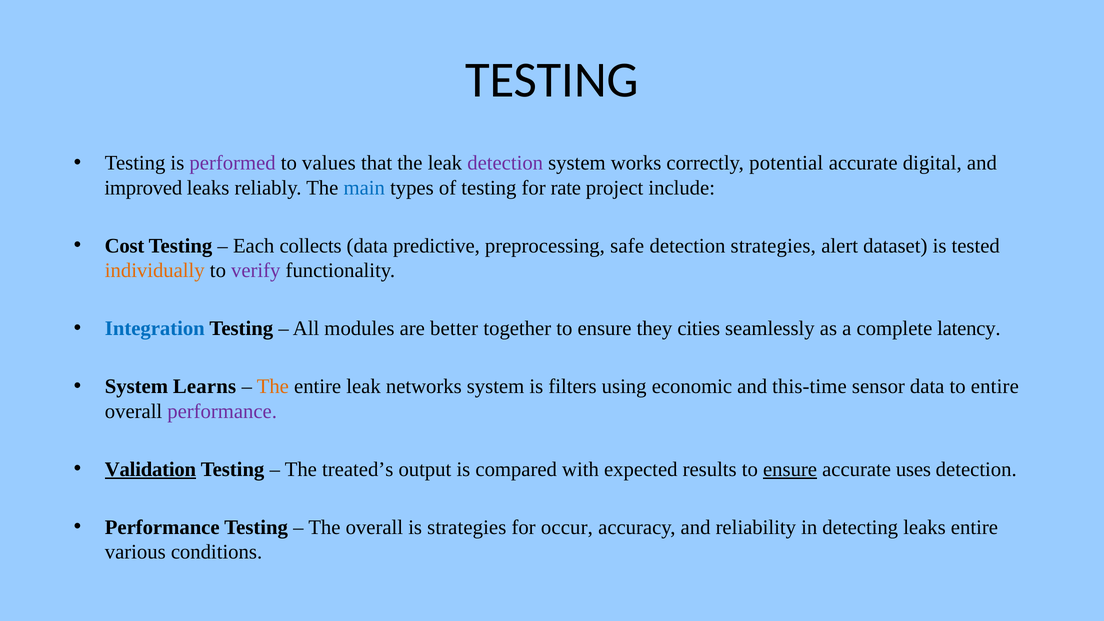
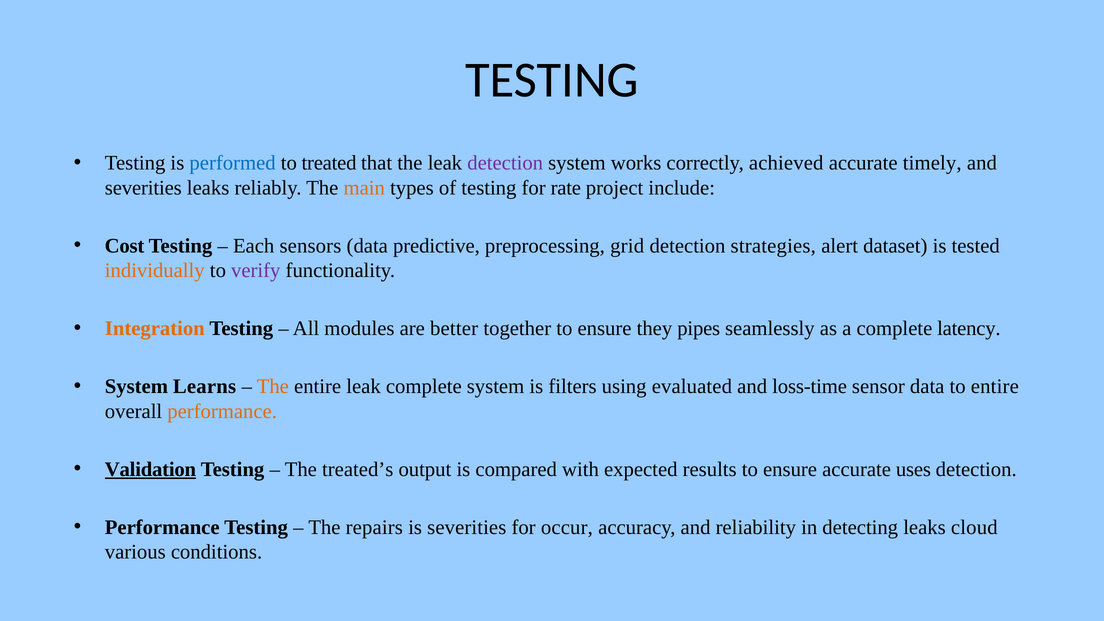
performed colour: purple -> blue (233, 163)
values: values -> treated (329, 163)
potential: potential -> achieved (786, 163)
digital: digital -> timely (932, 163)
improved: improved -> severities (143, 188)
main colour: blue -> orange (364, 188)
collects: collects -> sensors (310, 246)
safe: safe -> grid (627, 246)
Integration colour: blue -> orange (155, 329)
cities: cities -> pipes (699, 329)
leak networks: networks -> complete (424, 386)
economic: economic -> evaluated (692, 386)
this-time: this-time -> loss-time (810, 386)
performance colour: purple -> orange (222, 411)
ensure underline: present -> none (790, 469)
The overall: overall -> repairs (374, 527)
is strategies: strategies -> severities (467, 527)
leaks entire: entire -> cloud (974, 527)
